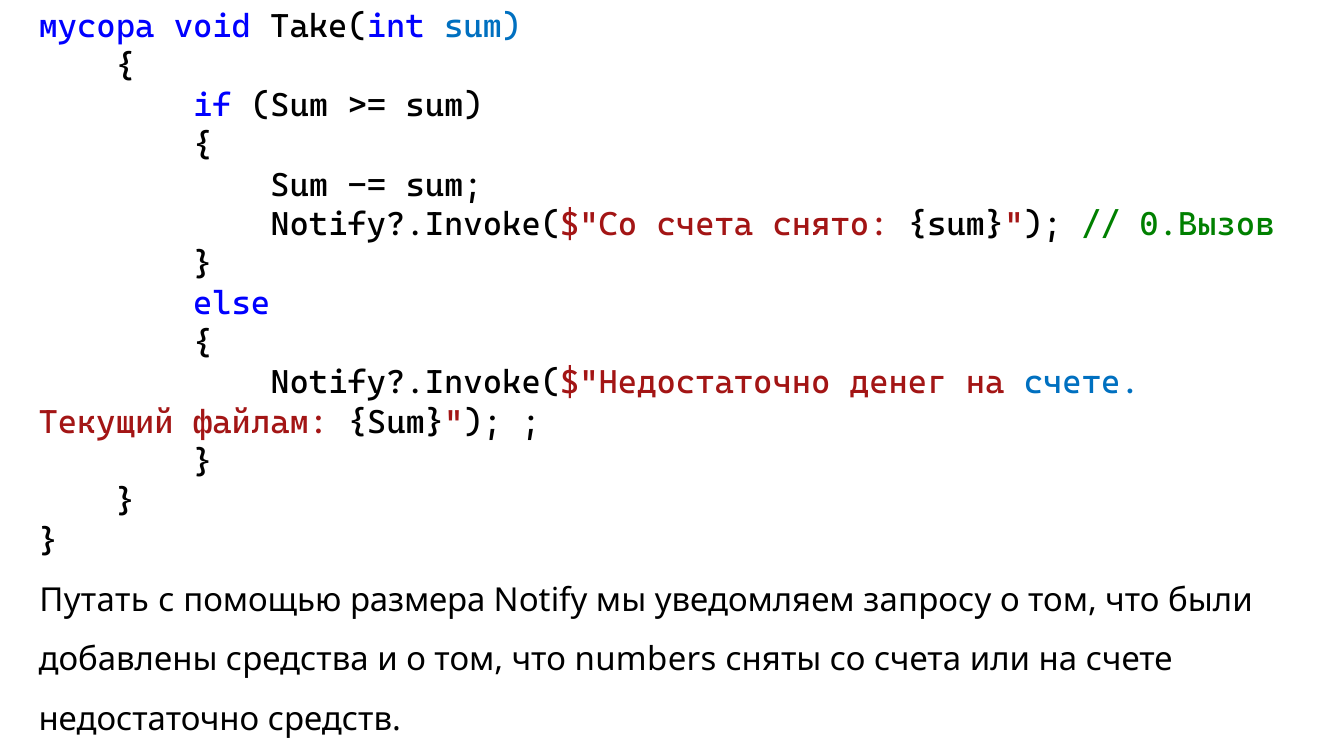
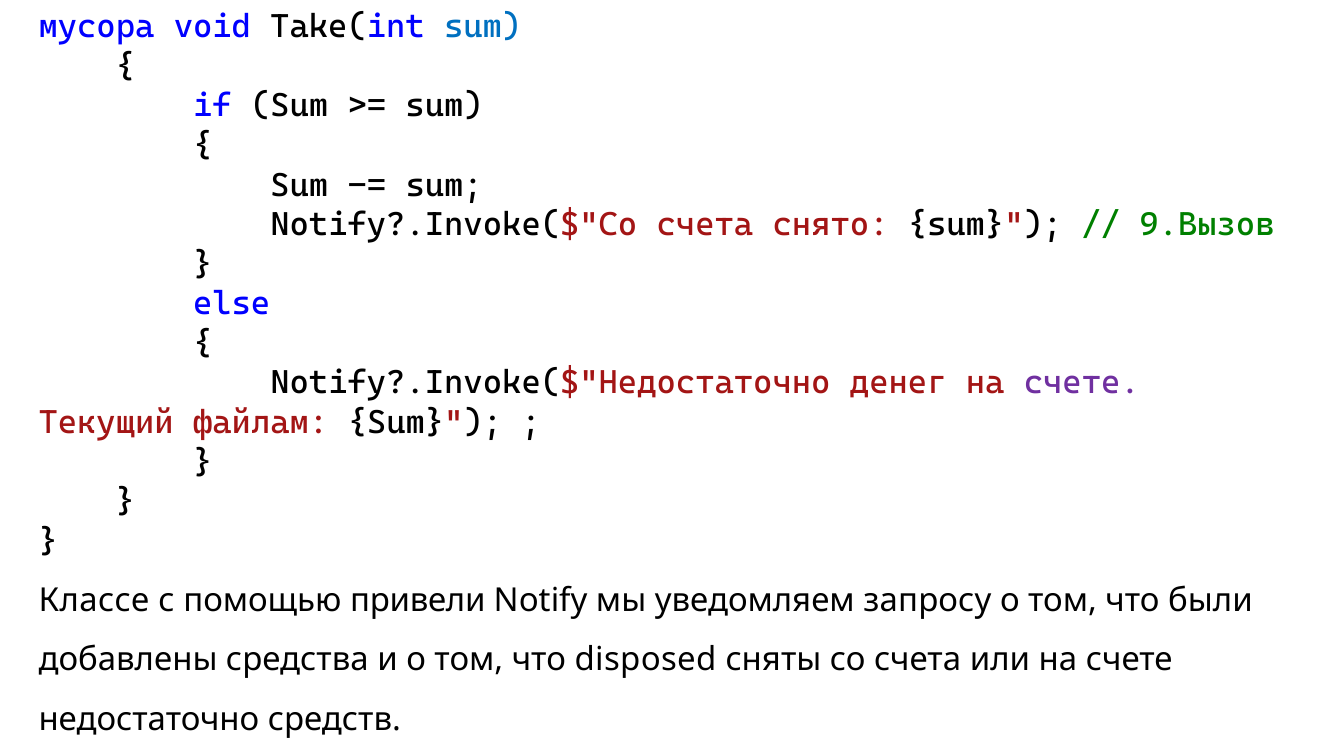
0.Вызов: 0.Вызов -> 9.Вызов (1207, 225)
счете colour: blue -> purple (1082, 383)
Путать: Путать -> Классе (94, 601)
размера: размера -> привели (418, 601)
numbers: numbers -> disposed (646, 660)
